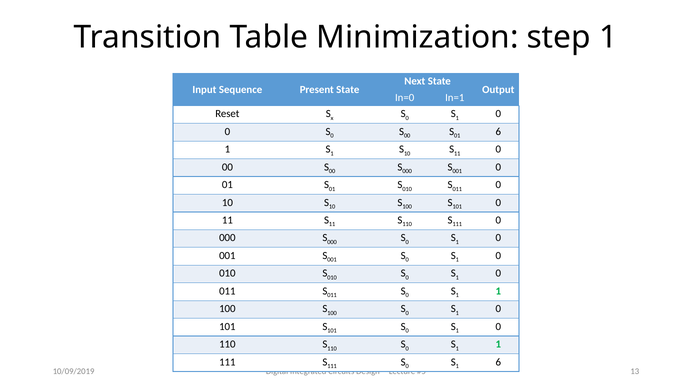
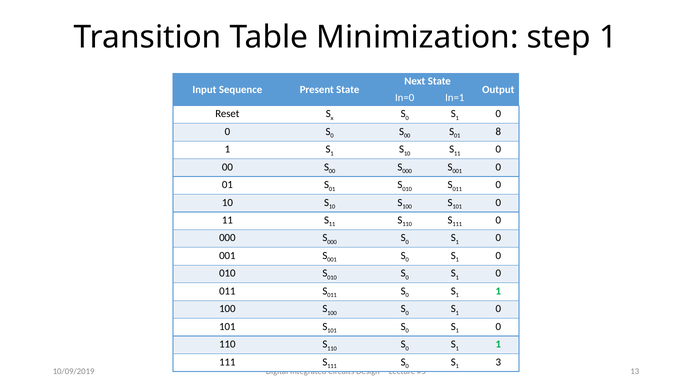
01 6: 6 -> 8 (498, 132)
1 6: 6 -> 3 (498, 362)
